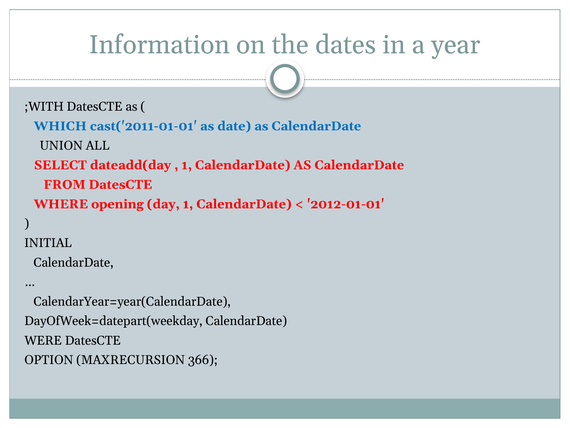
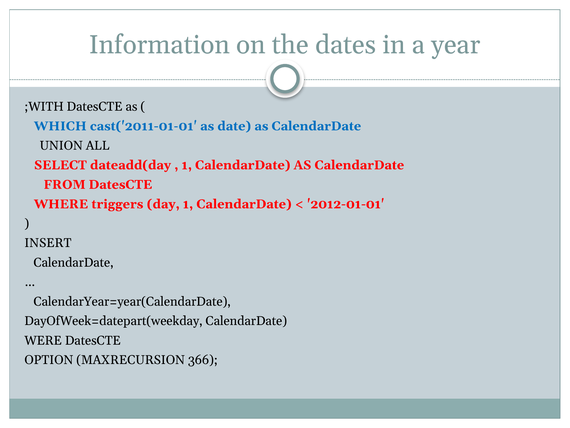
opening: opening -> triggers (117, 204)
INITIAL: INITIAL -> INSERT (48, 243)
